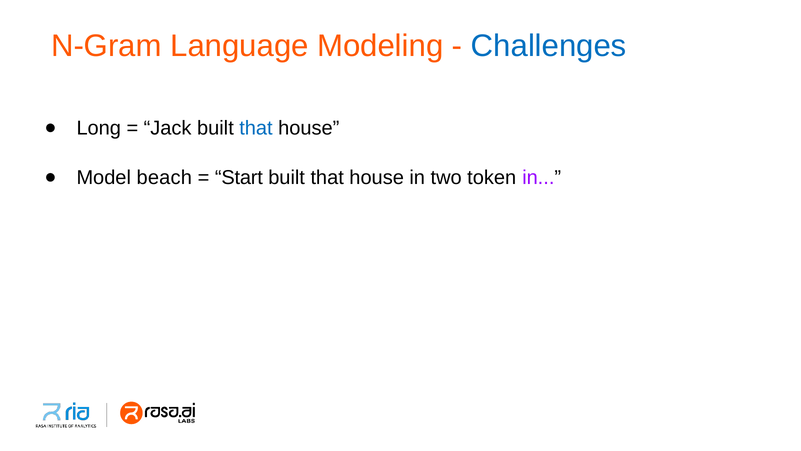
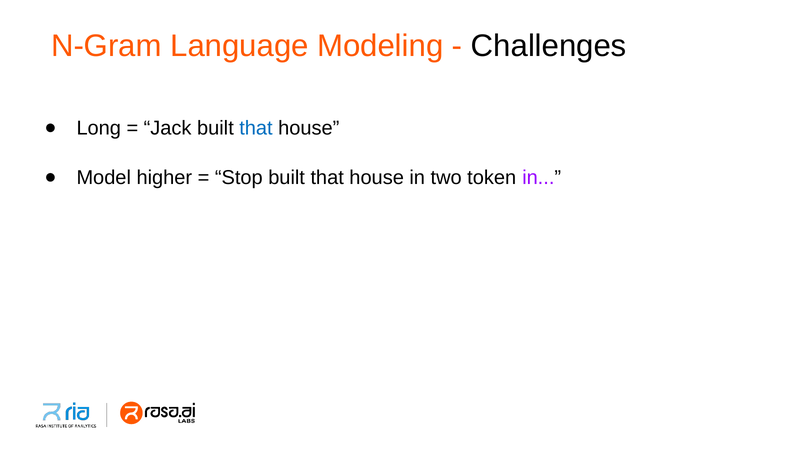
Challenges colour: blue -> black (549, 46)
beach: beach -> higher (164, 177)
Start: Start -> Stop (239, 177)
